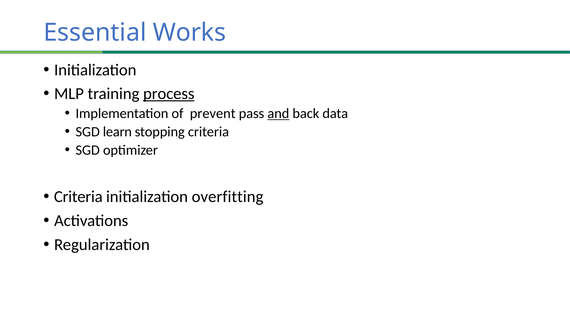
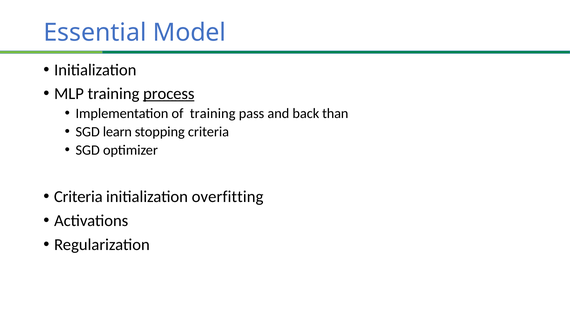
Works: Works -> Model (189, 32)
of prevent: prevent -> training (213, 113)
and underline: present -> none (278, 113)
data: data -> than (335, 113)
